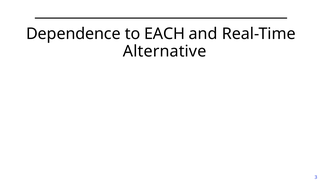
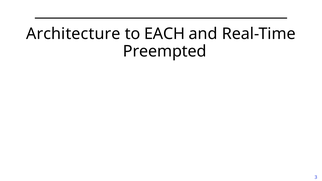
Dependence: Dependence -> Architecture (73, 34)
Alternative: Alternative -> Preempted (165, 51)
